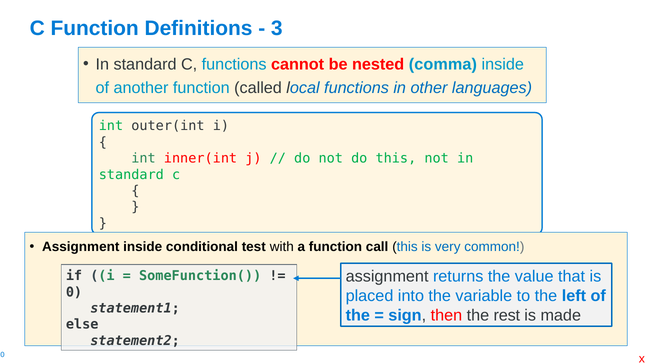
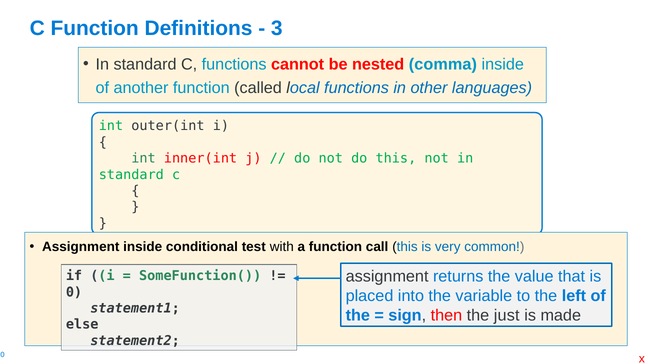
rest: rest -> just (507, 316)
